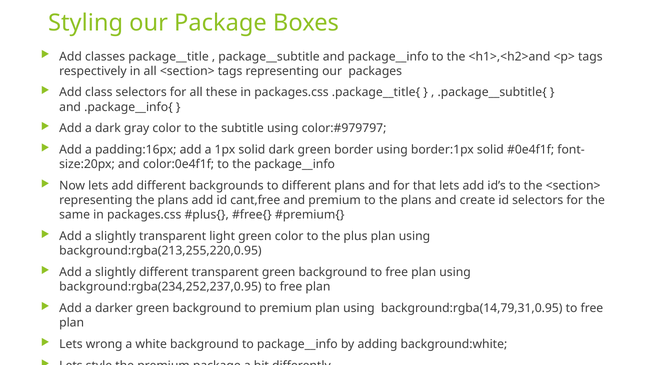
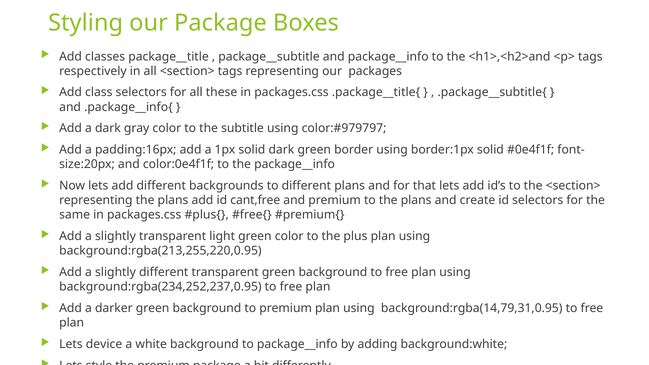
wrong: wrong -> device (104, 344)
